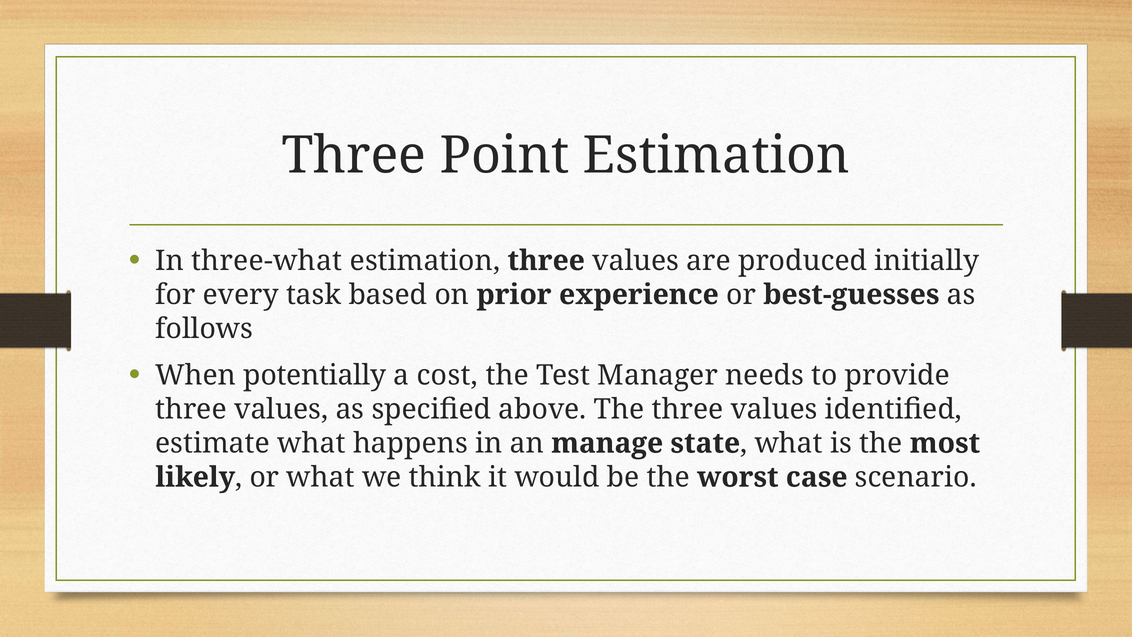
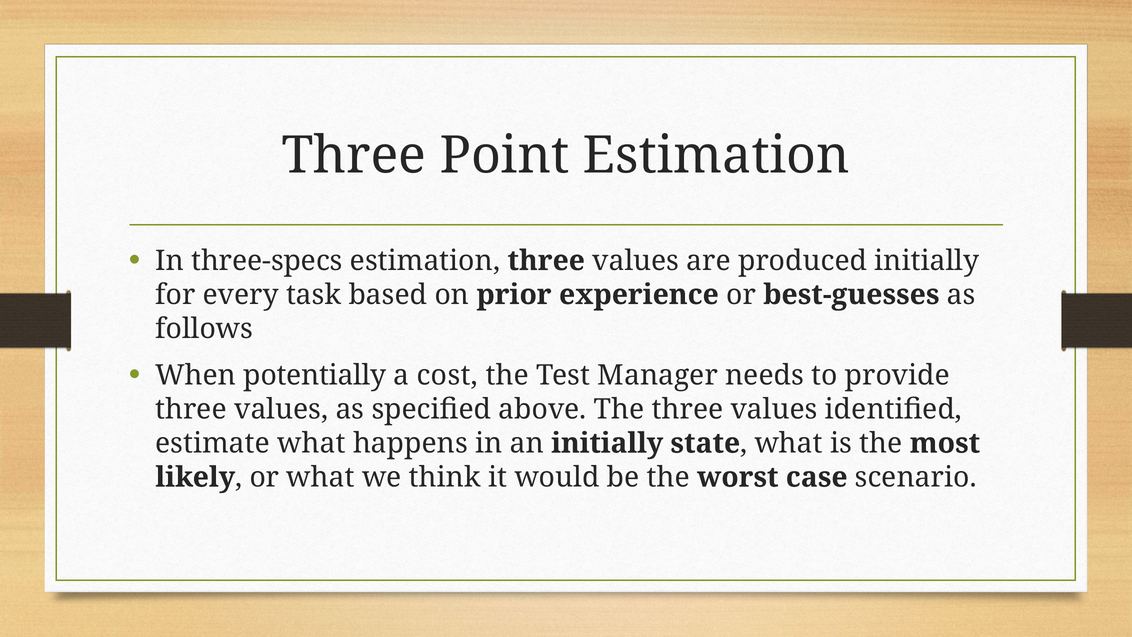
three-what: three-what -> three-specs (267, 261)
an manage: manage -> initially (607, 443)
